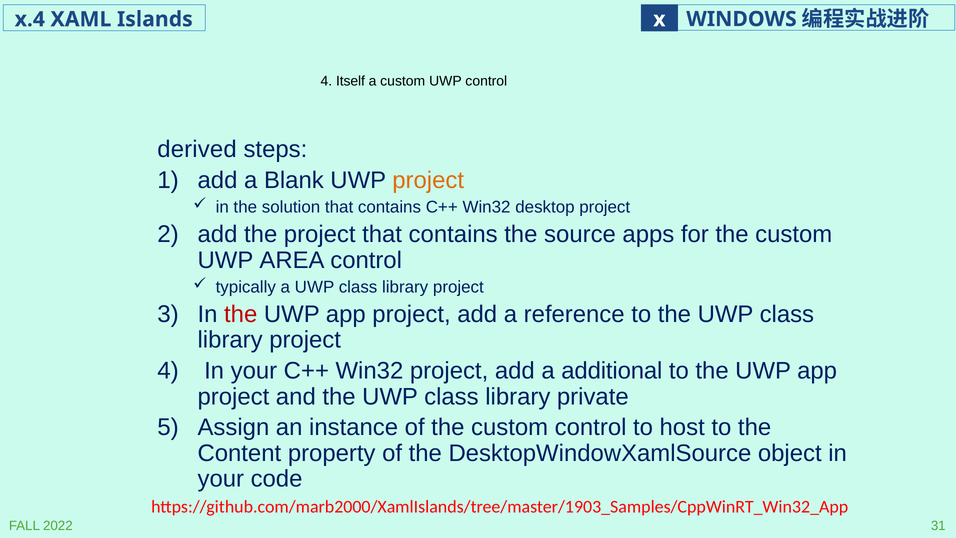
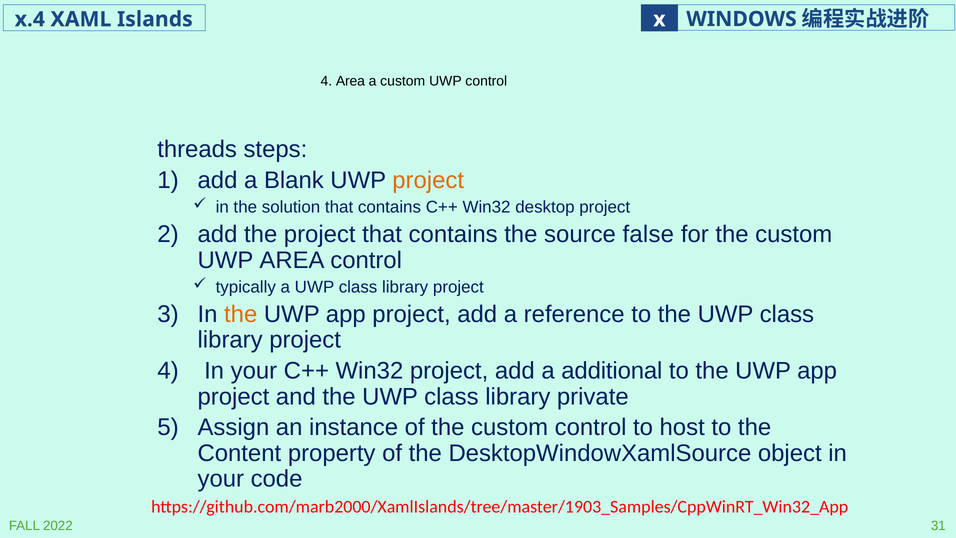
4 Itself: Itself -> Area (350, 81)
derived: derived -> threads (197, 149)
apps: apps -> false (648, 234)
the colour: red -> orange (241, 314)
